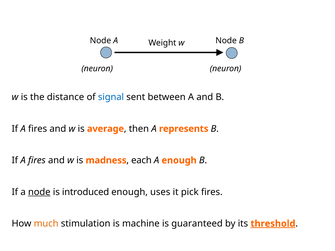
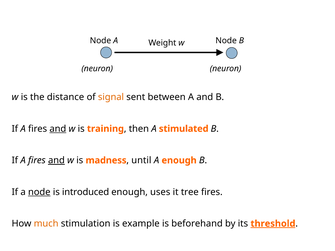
signal colour: blue -> orange (111, 97)
and underline: none -> present (58, 129)
average: average -> training (105, 129)
represents: represents -> stimulated (184, 129)
and underline: none -> present (56, 161)
each: each -> until (141, 161)
pick: pick -> tree (190, 192)
machine: machine -> example (141, 224)
guaranteed: guaranteed -> beforehand (197, 224)
